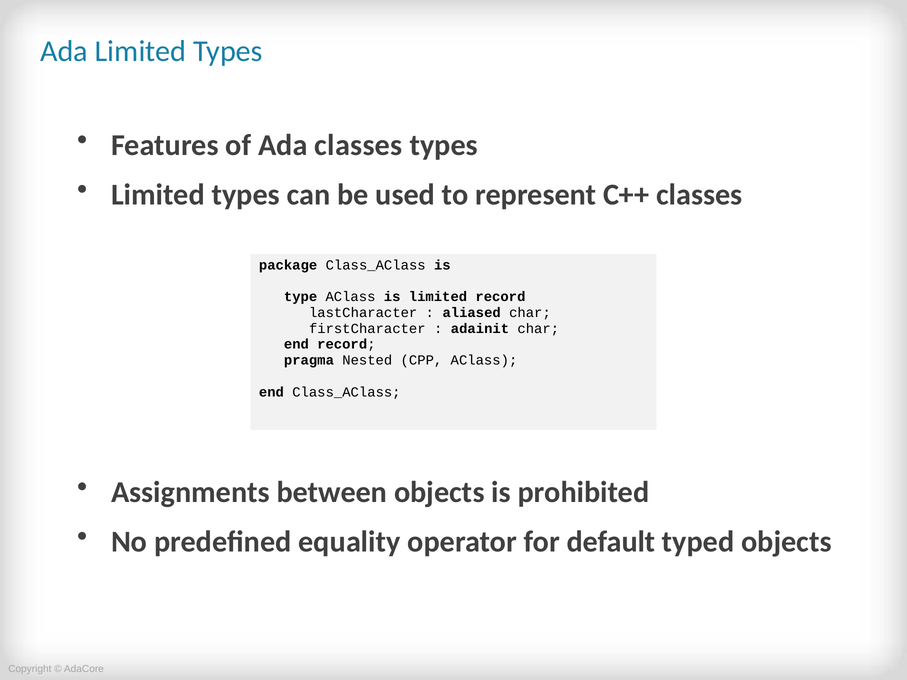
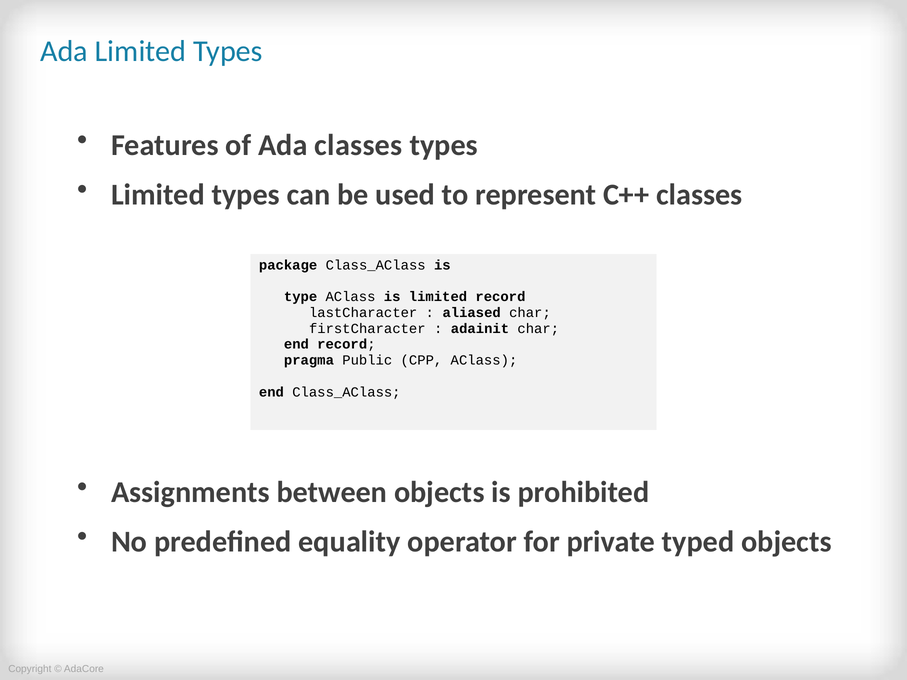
Nested: Nested -> Public (367, 360)
default: default -> private (611, 542)
